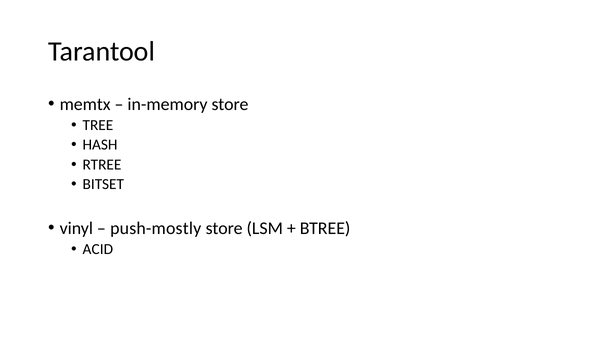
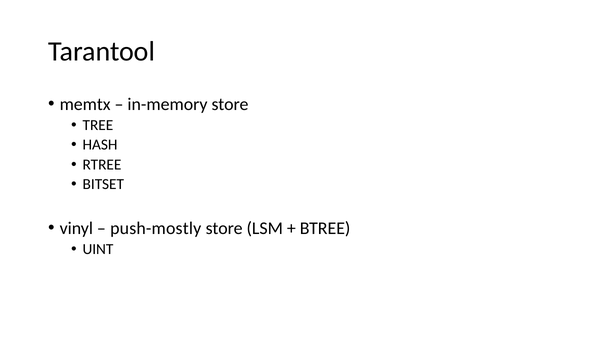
ACID: ACID -> UINT (98, 250)
